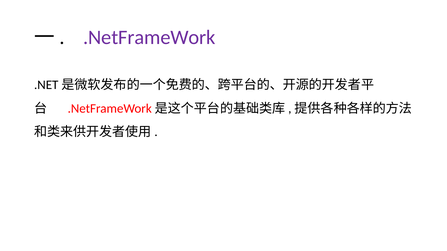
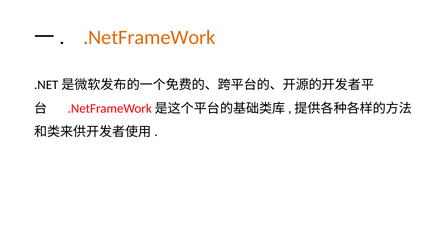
.NetFrameWork colour: purple -> orange (149, 38)
